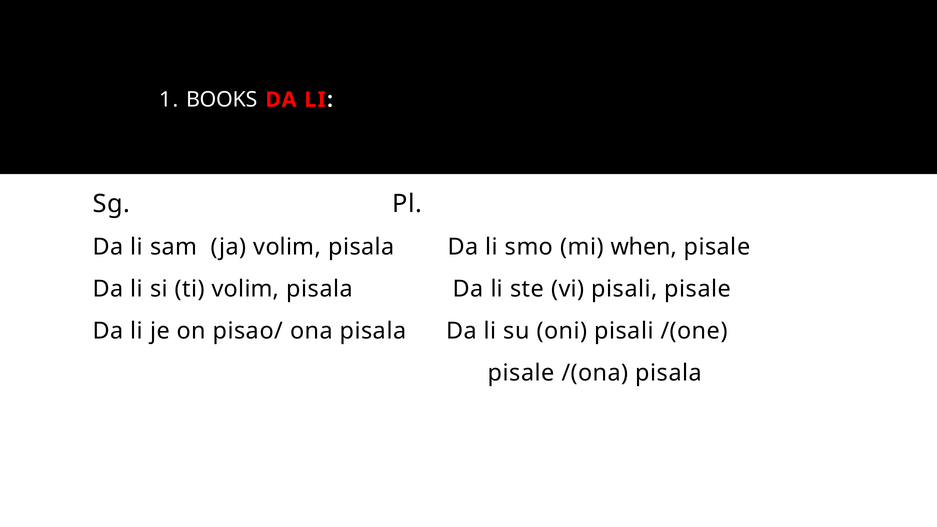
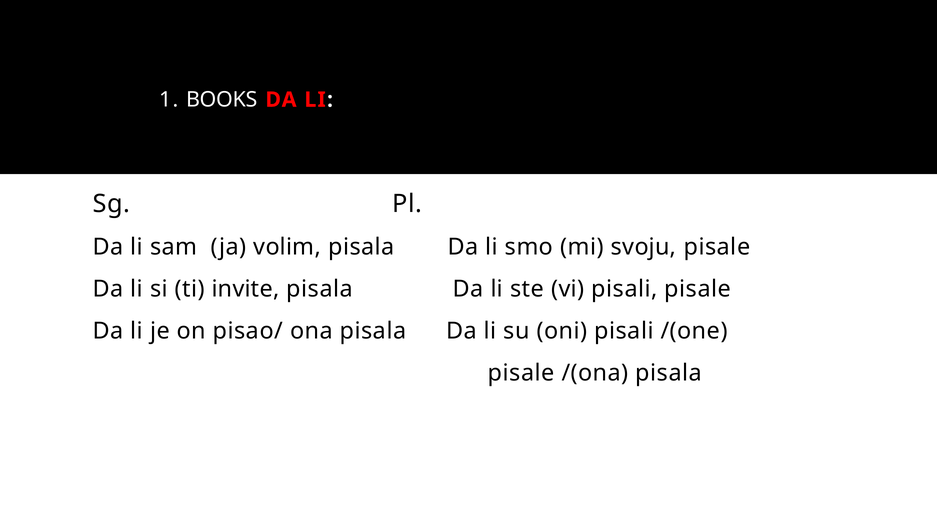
when: when -> svoju (644, 247)
ti volim: volim -> invite (246, 289)
